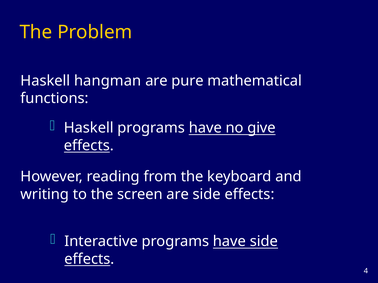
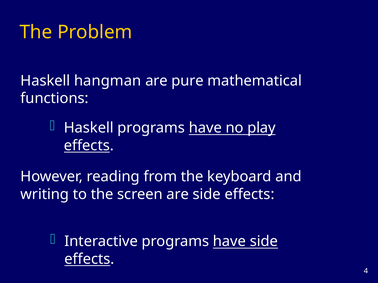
give: give -> play (261, 128)
